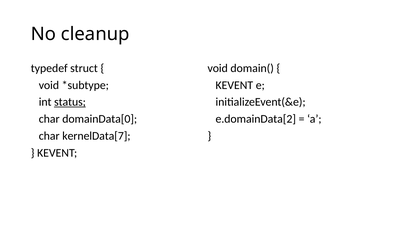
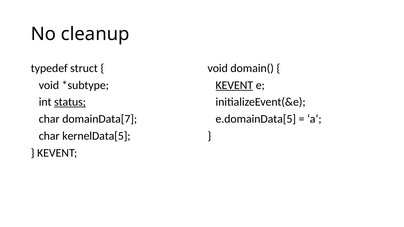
KEVENT underline: none -> present (234, 85)
domainData[0: domainData[0 -> domainData[7 (100, 119)
e.domainData[2: e.domainData[2 -> e.domainData[5 (256, 119)
kernelData[7: kernelData[7 -> kernelData[5 (96, 136)
